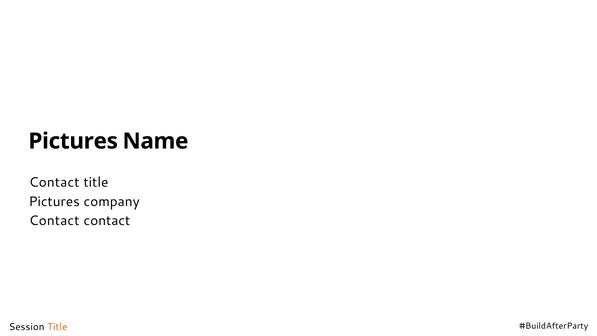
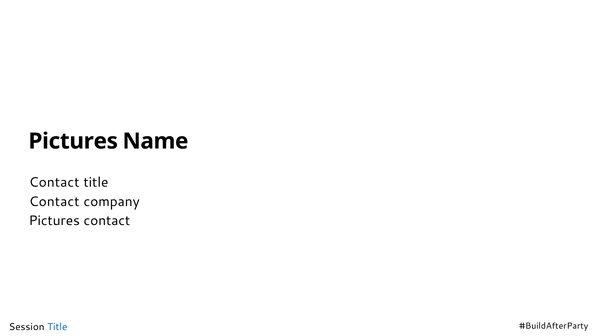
Pictures: Pictures -> Contact (54, 201)
Contact: Contact -> Pictures (54, 221)
Title colour: orange -> blue (57, 327)
